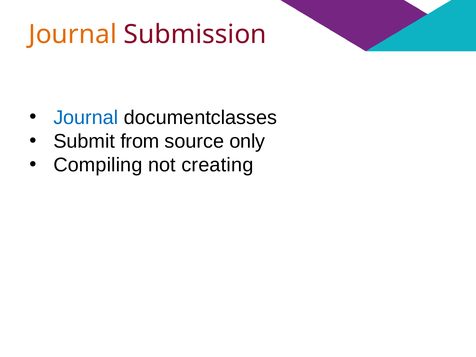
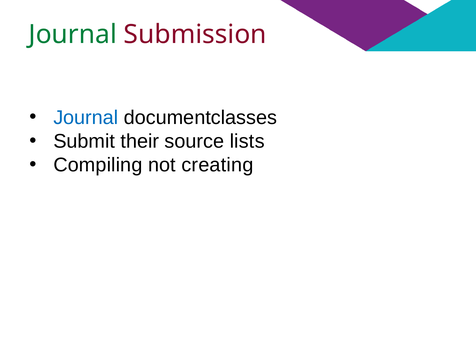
Journal colour: orange -> green (73, 34)
from: from -> their (140, 141)
only: only -> lists (247, 141)
